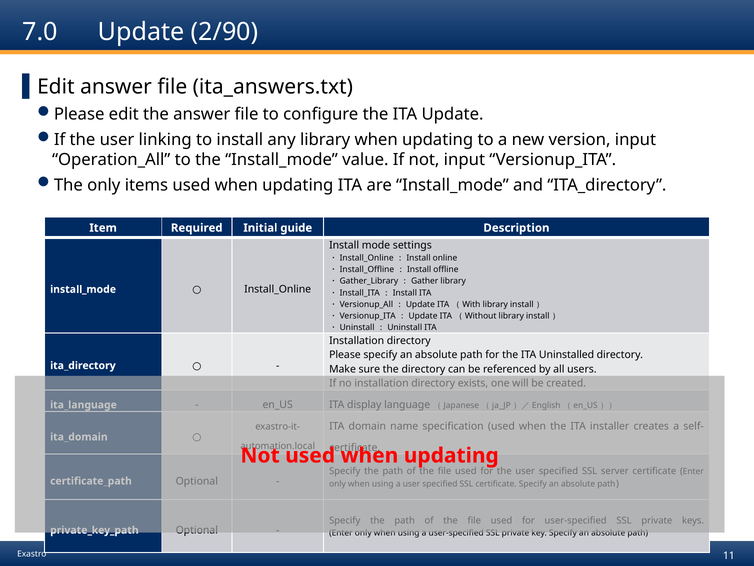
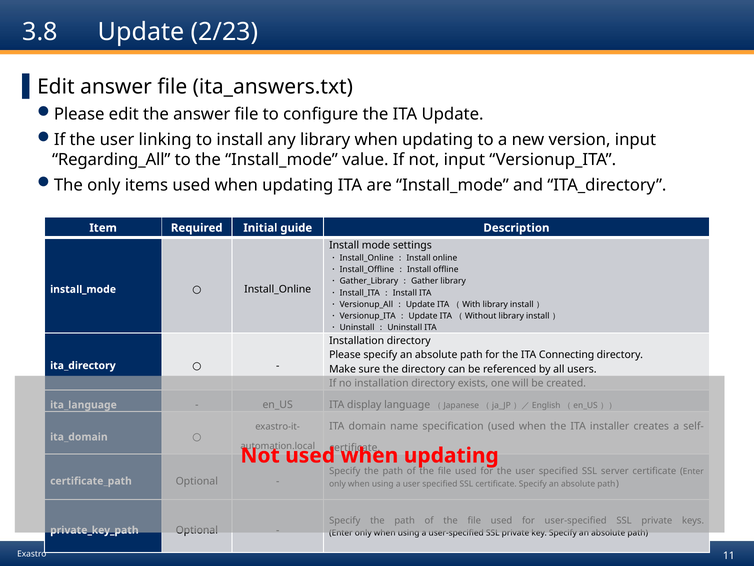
7.0: 7.0 -> 3.8 (40, 32)
2/90: 2/90 -> 2/23 (225, 32)
Operation_All: Operation_All -> Regarding_All (111, 160)
Uninstalled: Uninstalled -> Connecting (567, 355)
